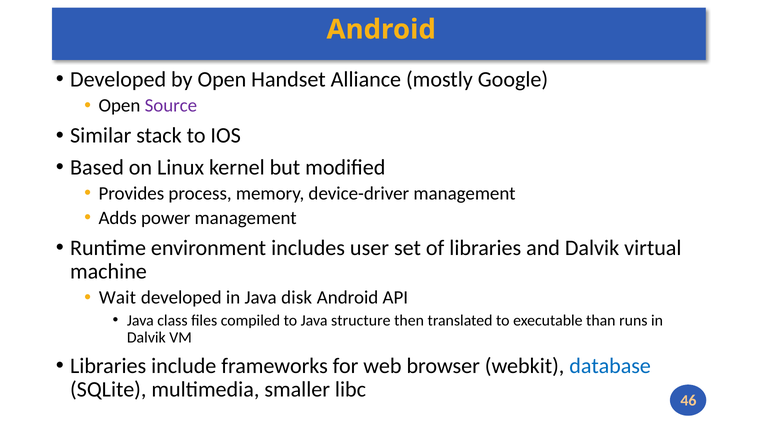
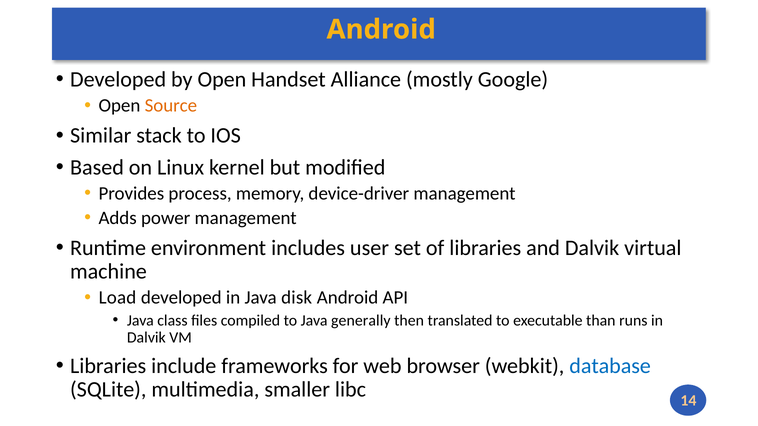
Source colour: purple -> orange (171, 106)
Wait: Wait -> Load (117, 298)
structure: structure -> generally (361, 321)
46: 46 -> 14 (688, 401)
